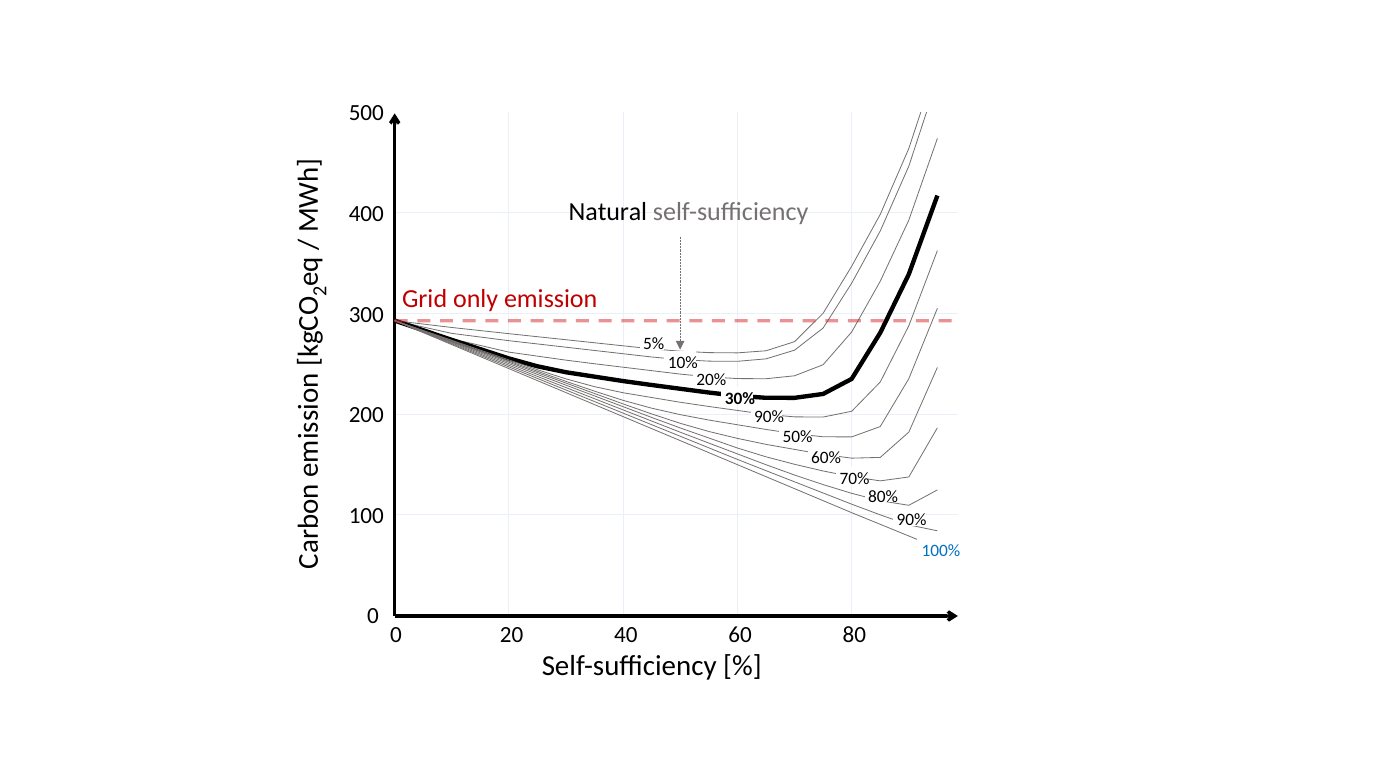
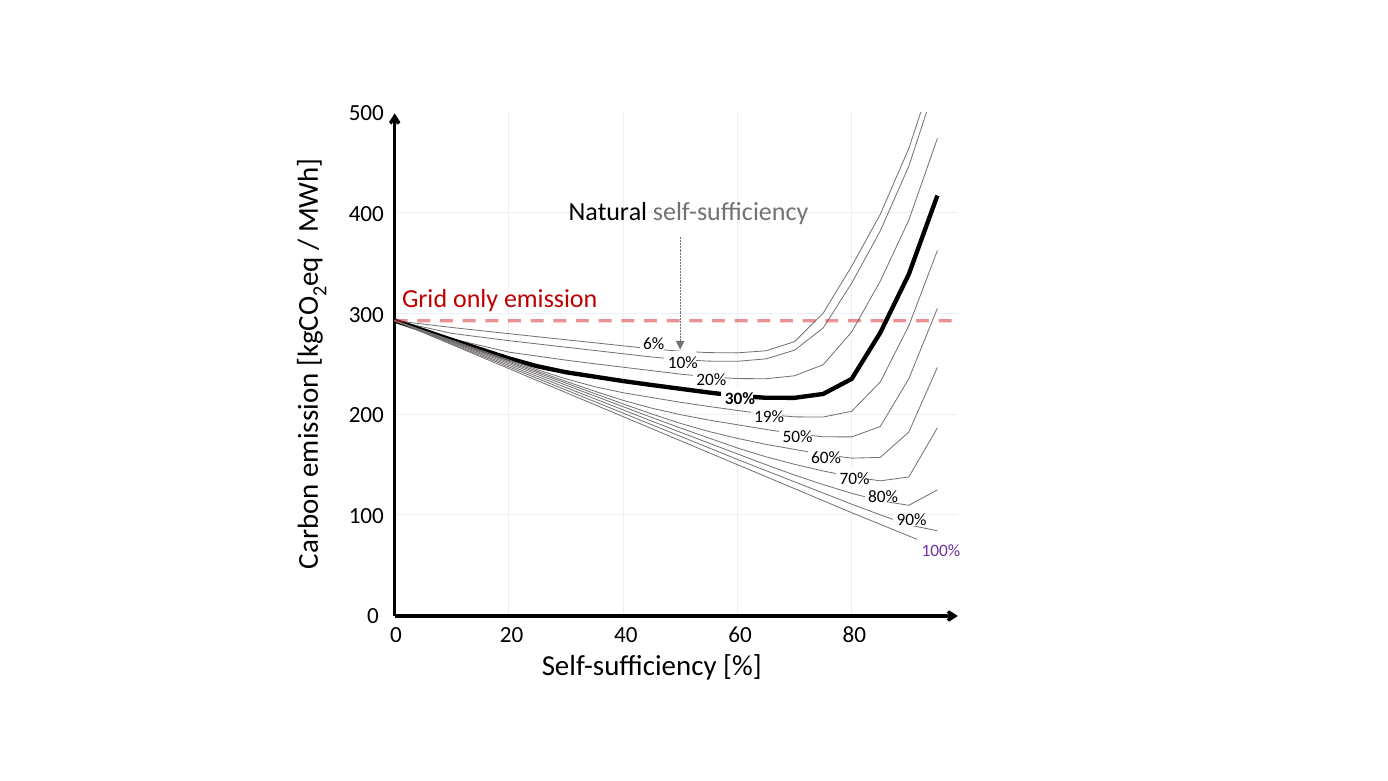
5%: 5% -> 6% (654, 344)
90%: 90% -> 19% (769, 417)
100% colour: blue -> purple (941, 551)
